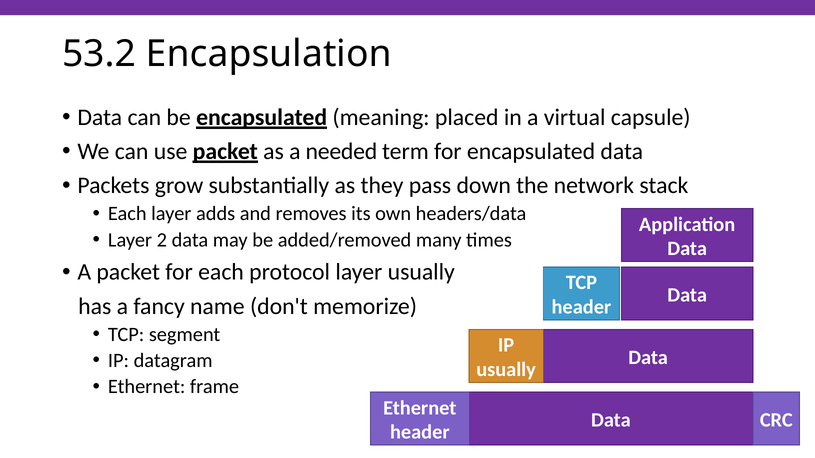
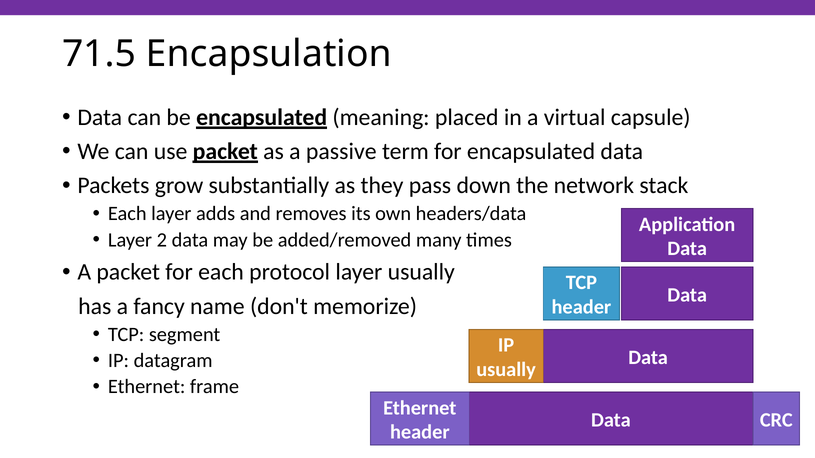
53.2: 53.2 -> 71.5 (99, 54)
needed: needed -> passive (341, 152)
